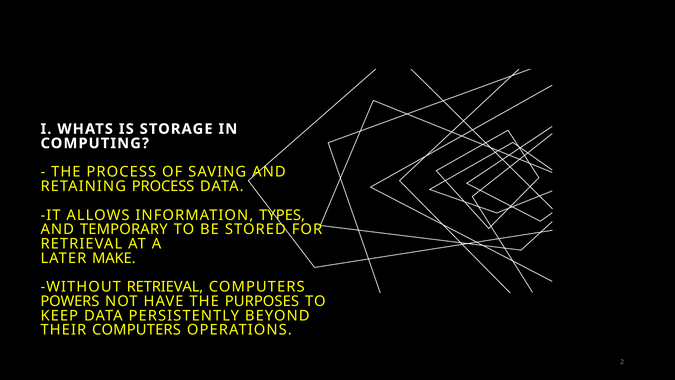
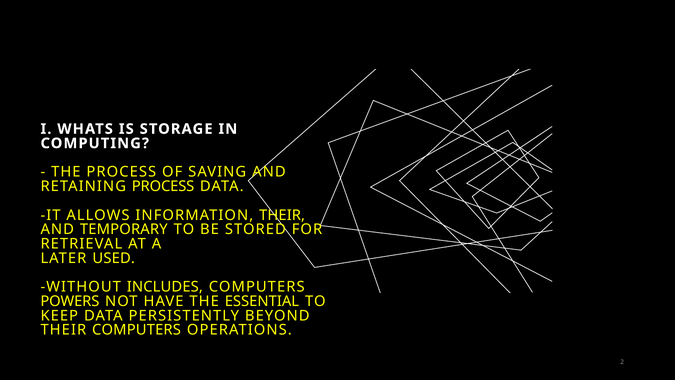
INFORMATION TYPES: TYPES -> THEIR (282, 215)
MAKE: MAKE -> USED (114, 258)
WITHOUT RETRIEVAL: RETRIEVAL -> INCLUDES (165, 287)
PURPOSES: PURPOSES -> ESSENTIAL (262, 301)
